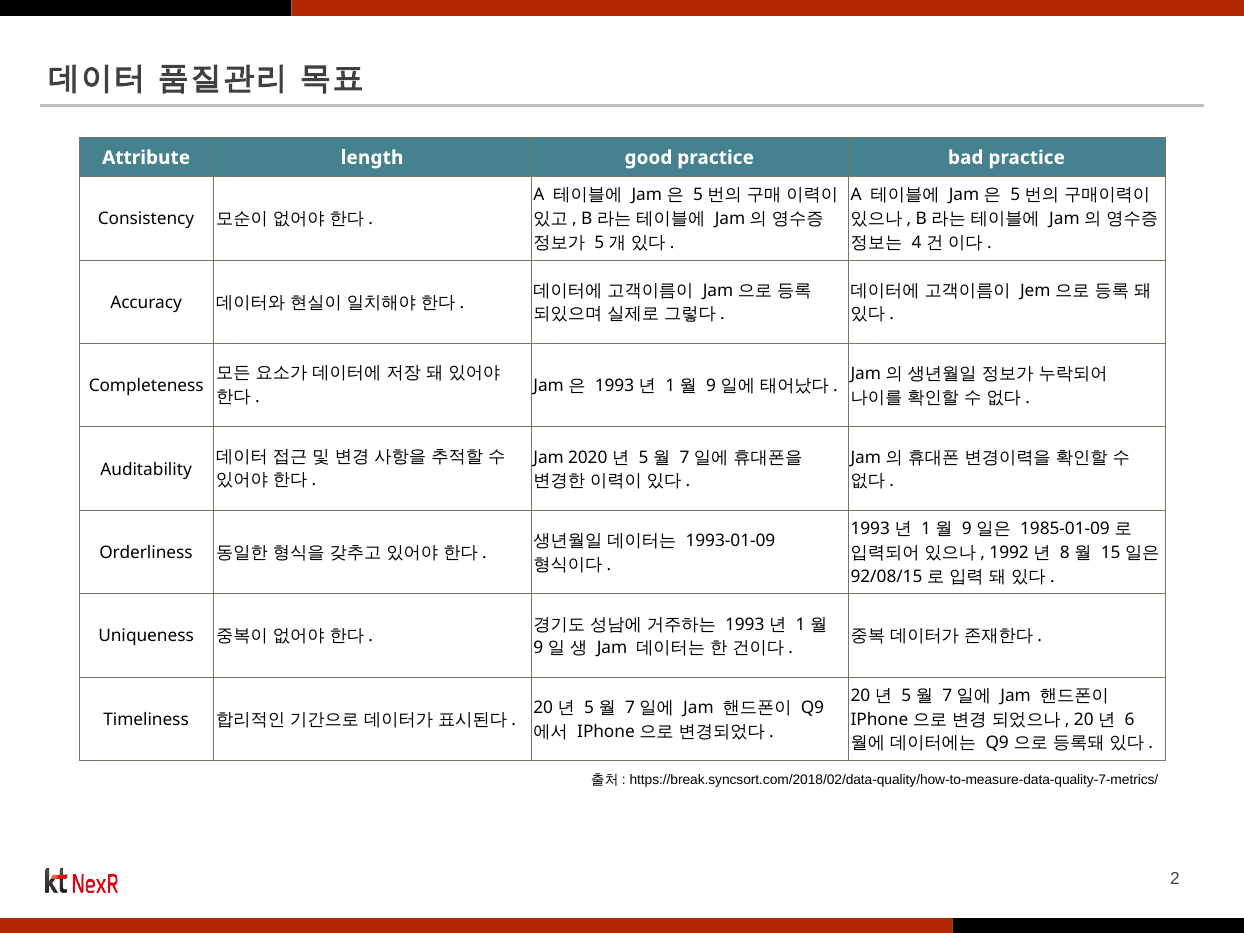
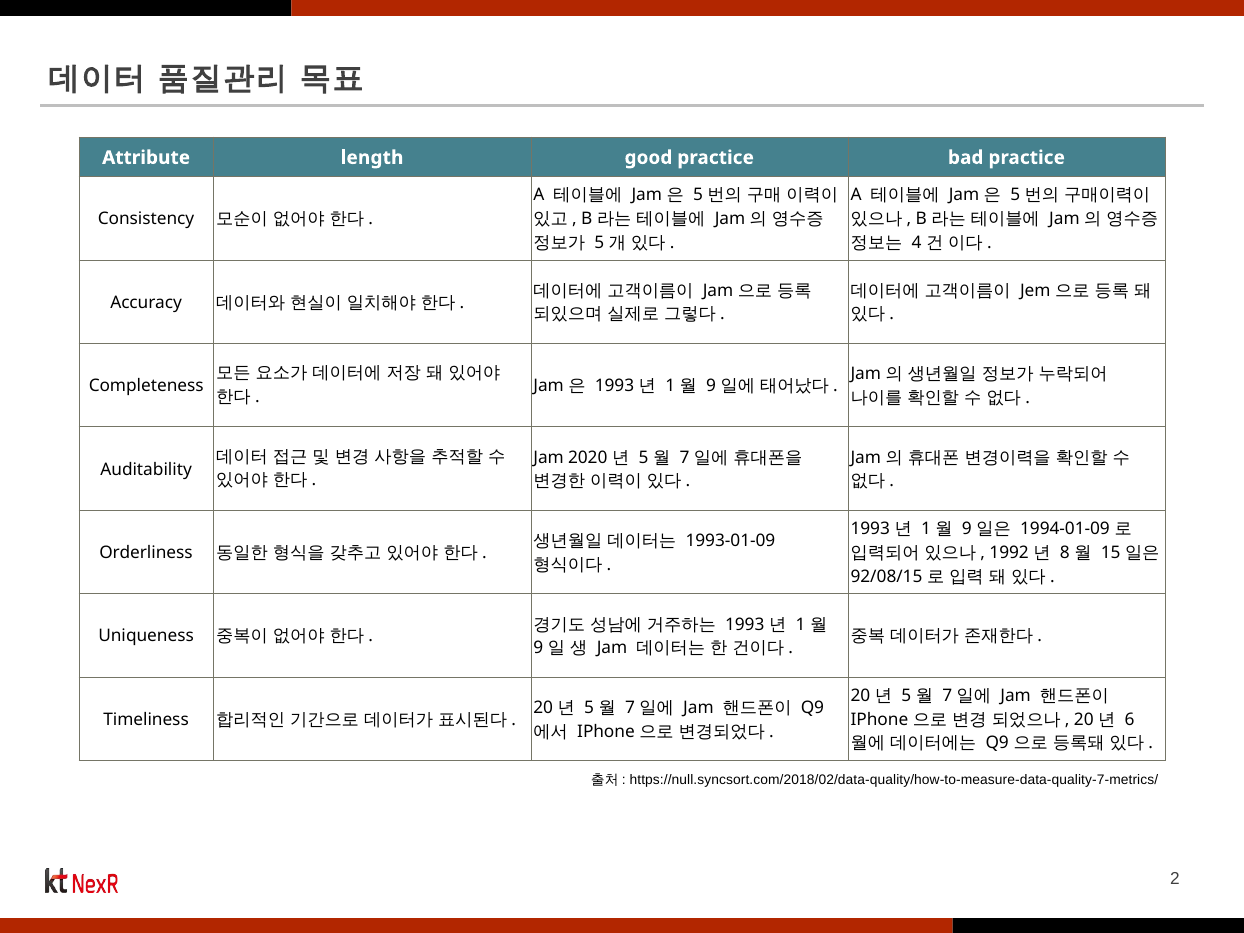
1985-01-09: 1985-01-09 -> 1994-01-09 (1065, 529)
https://break.syncsort.com/2018/02/data-quality/how-to-measure-data-quality-7-metrics/: https://break.syncsort.com/2018/02/data-quality/how-to-measure-data-quality-7-metrics/ -> https://null.syncsort.com/2018/02/data-quality/how-to-measure-data-quality-7-metrics/ (894, 780)
